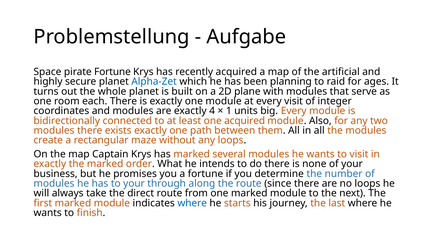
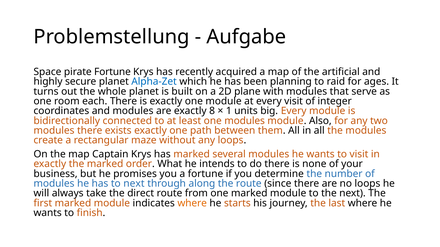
4: 4 -> 8 (212, 111)
one acquired: acquired -> modules (245, 121)
to your: your -> next (134, 184)
where colour: blue -> orange (192, 204)
